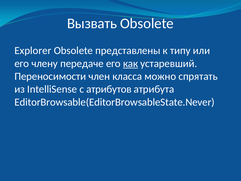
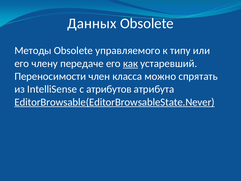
Вызвать: Вызвать -> Данных (92, 23)
Explorer: Explorer -> Методы (33, 51)
представлены: представлены -> управляемого (128, 51)
EditorBrowsable(EditorBrowsableState.Never underline: none -> present (115, 102)
